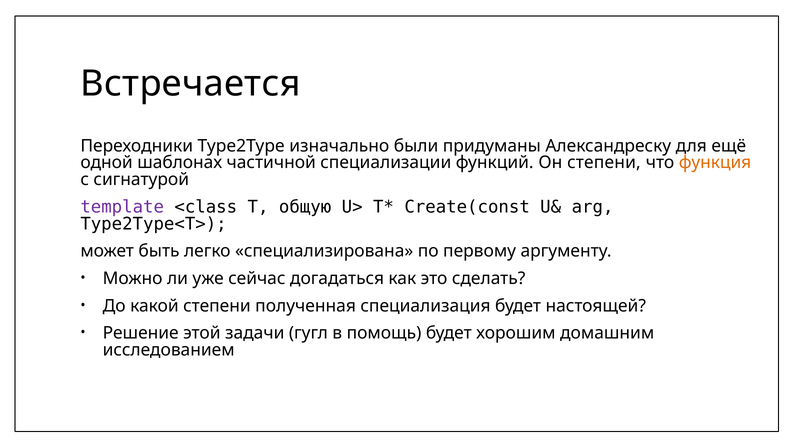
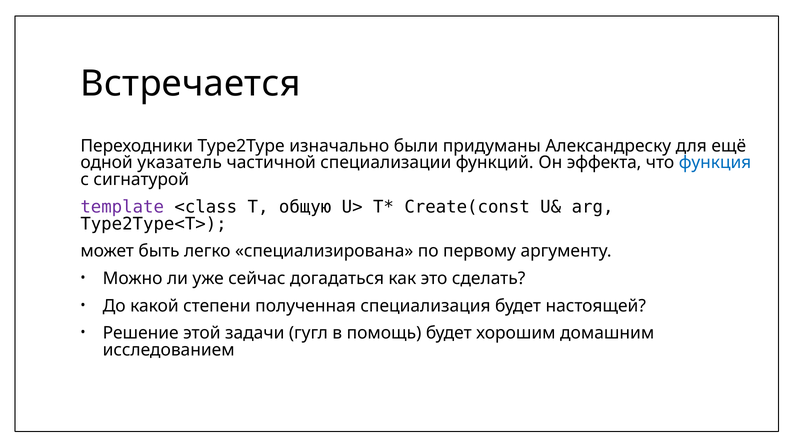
шаблонах: шаблонах -> указатель (180, 163)
Он степени: степени -> эффекта (604, 163)
функция colour: orange -> blue (715, 163)
